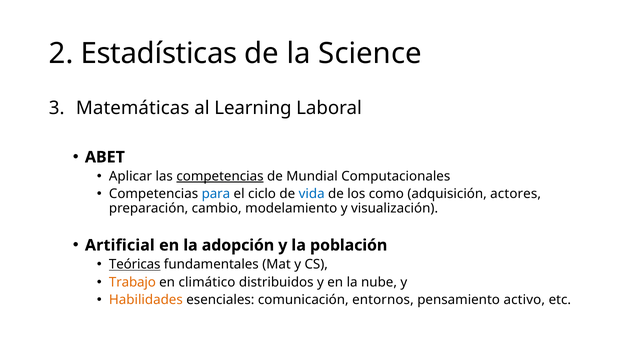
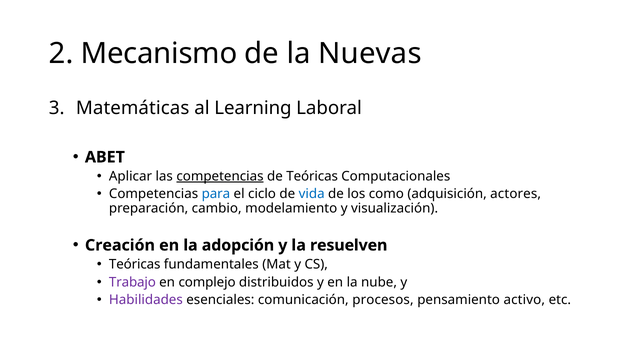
Estadísticas: Estadísticas -> Mecanismo (159, 54)
Science: Science -> Nuevas (370, 54)
de Mundial: Mundial -> Teóricas (312, 177)
Artificial: Artificial -> Creación (120, 246)
población: población -> resuelven (349, 246)
Teóricas underline: present -> none (135, 265)
Trabajo colour: orange -> purple (132, 283)
climático: climático -> complejo (207, 283)
Habilidades colour: orange -> purple (146, 300)
entornos: entornos -> procesos (383, 300)
